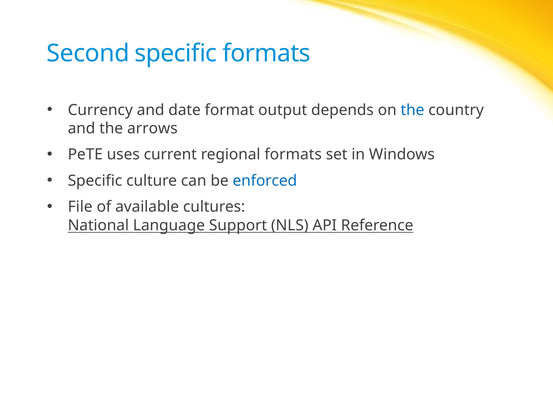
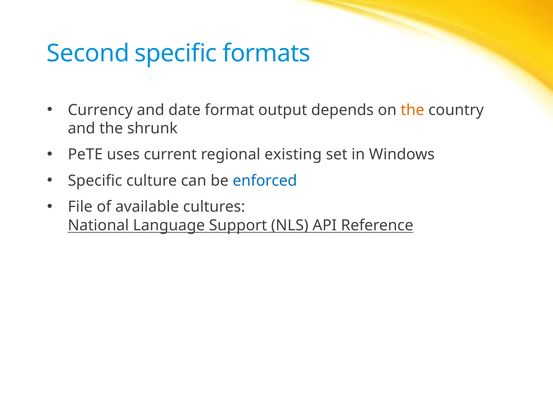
the colour: blue -> orange (412, 110)
arrows: arrows -> shrunk (152, 128)
regional formats: formats -> existing (293, 154)
